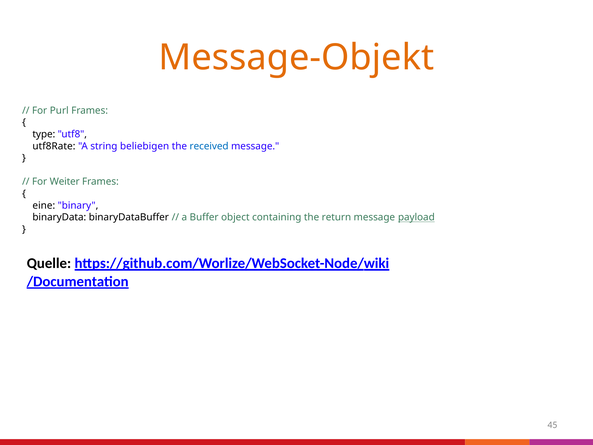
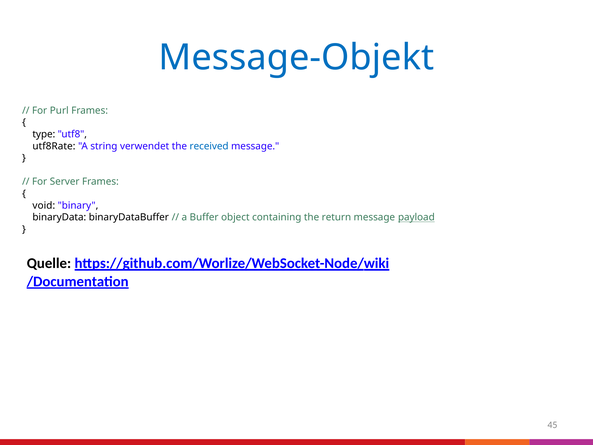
Message-Objekt colour: orange -> blue (296, 57)
beliebigen: beliebigen -> verwendet (145, 146)
Weiter: Weiter -> Server (65, 182)
eine: eine -> void (44, 205)
